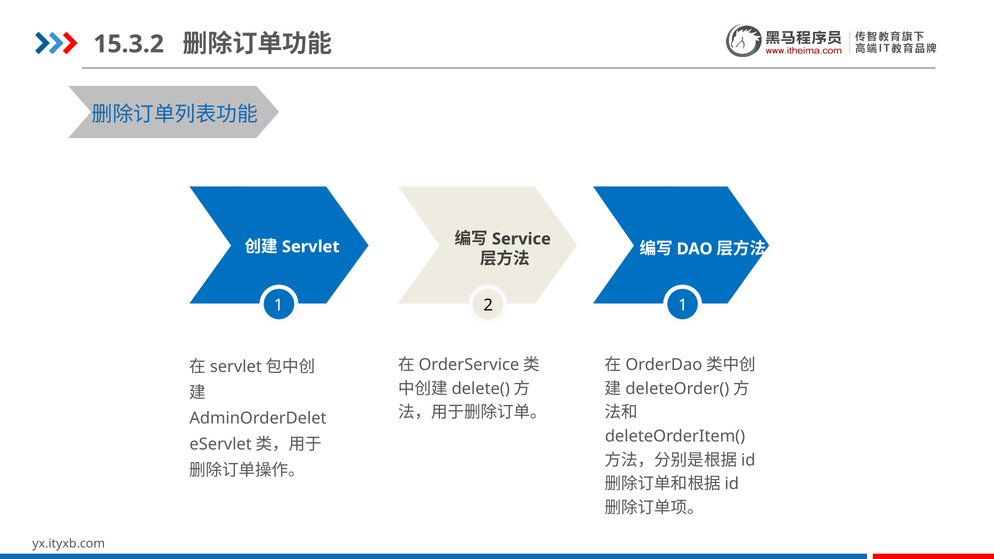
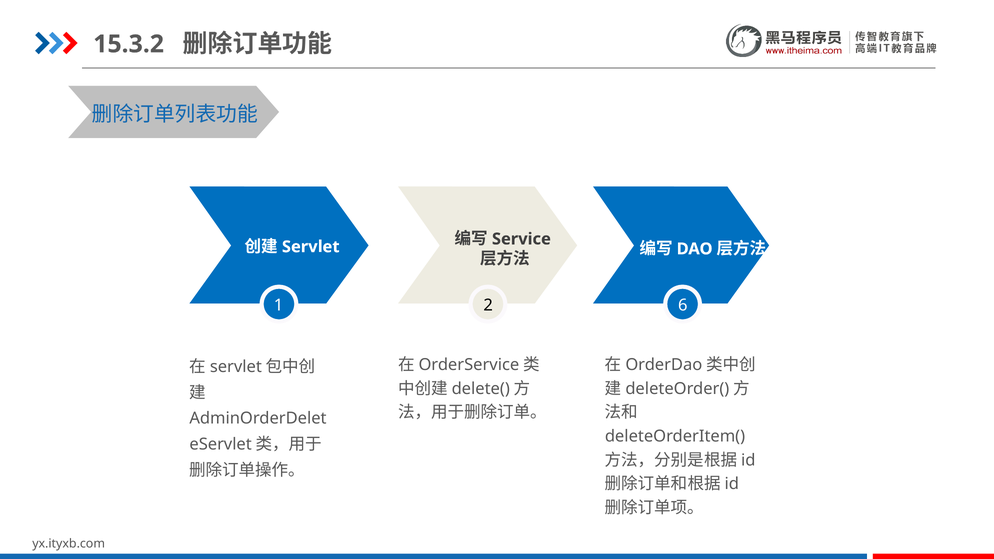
2 1: 1 -> 6 (683, 305)
